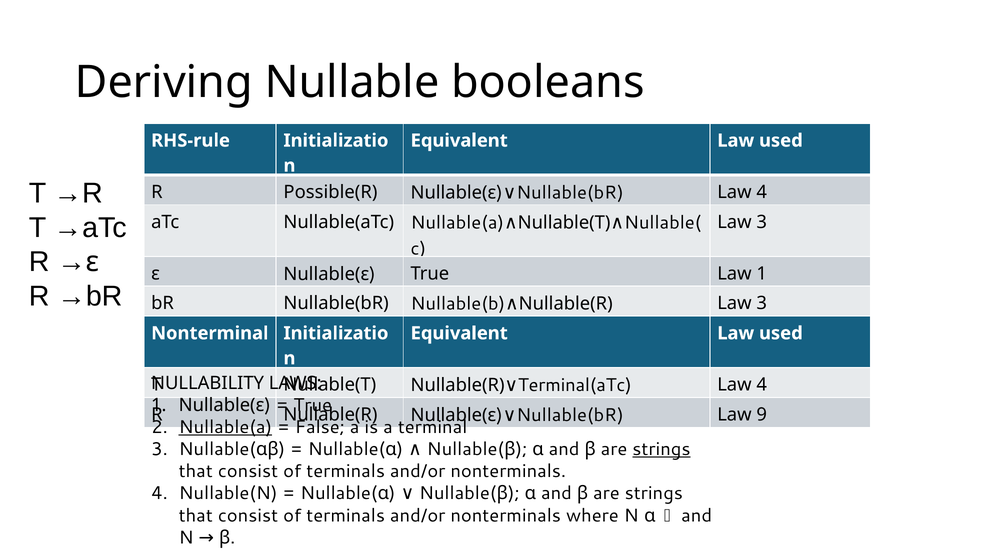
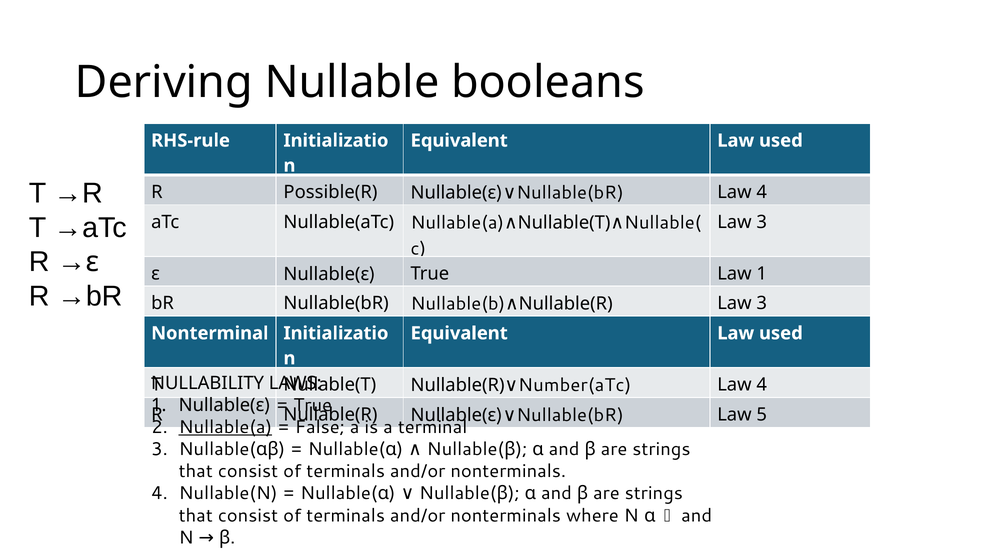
Terminal(aTc: Terminal(aTc -> Number(aTc (575, 385)
9: 9 -> 5 (762, 414)
strings underline: present -> none (661, 449)
